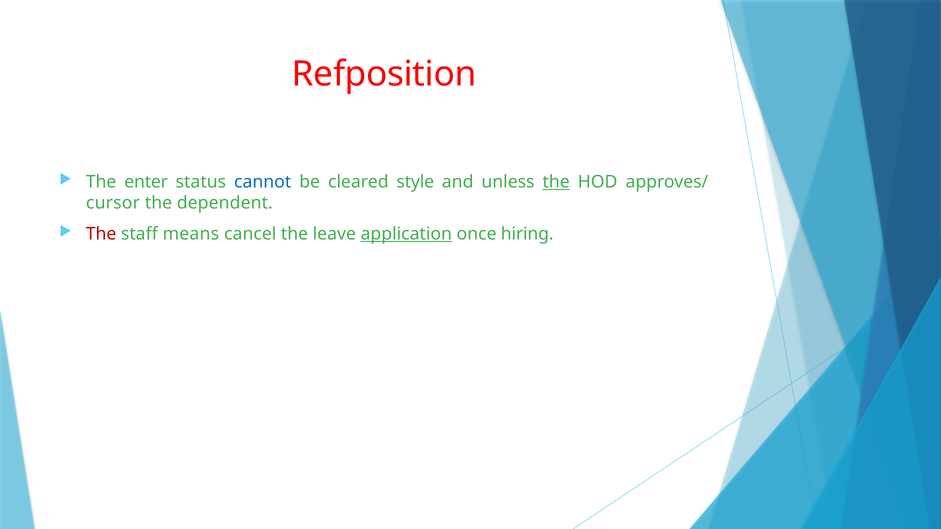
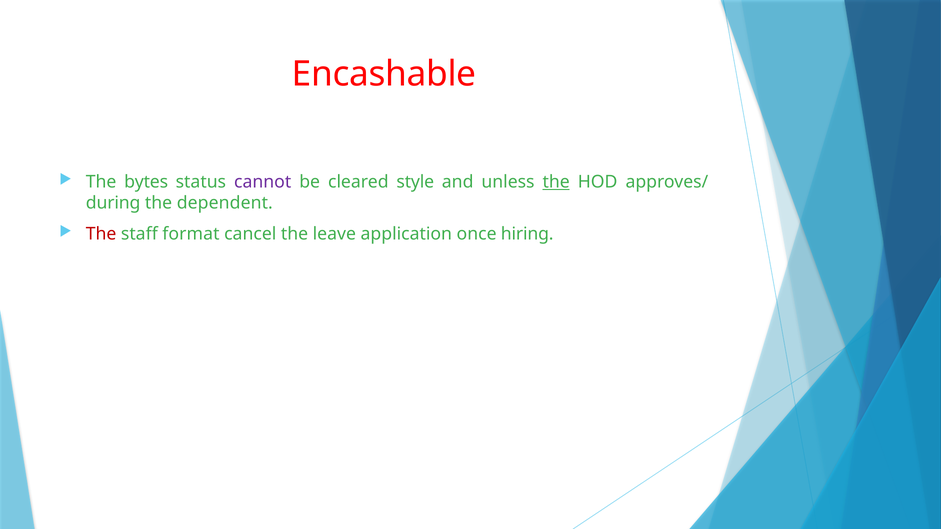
Refposition: Refposition -> Encashable (384, 74)
enter: enter -> bytes (146, 182)
cannot colour: blue -> purple (263, 182)
cursor: cursor -> during (113, 203)
means: means -> format (191, 234)
application underline: present -> none (406, 234)
